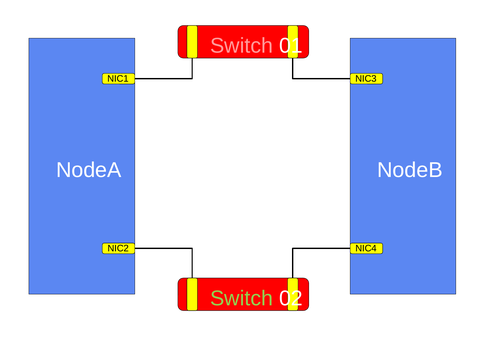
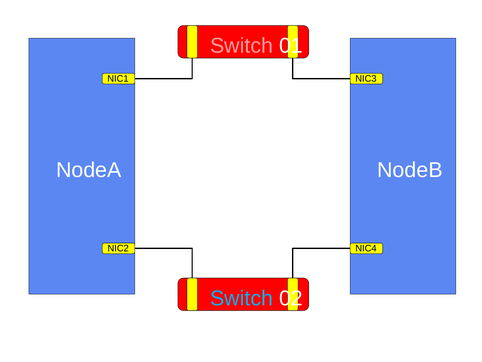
Switch colour: light green -> light blue (242, 298)
